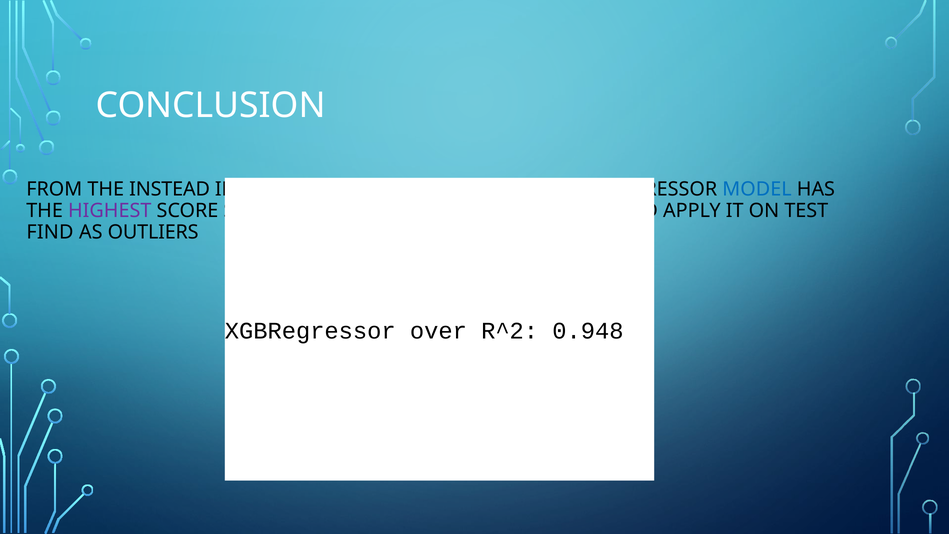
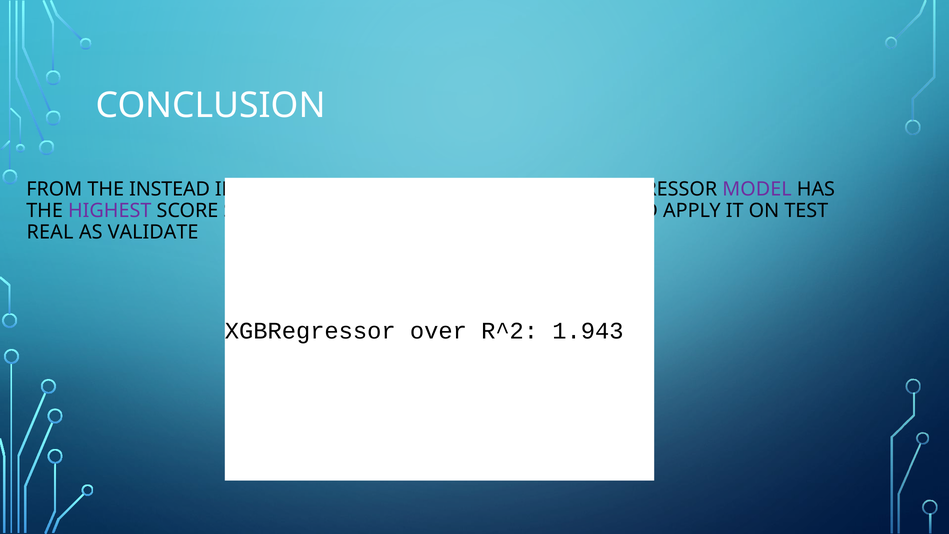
MODEL colour: blue -> purple (757, 189)
FIND: FIND -> REAL (50, 232)
OUTLIERS: OUTLIERS -> VALIDATE (153, 232)
0.948: 0.948 -> 1.943 (588, 331)
